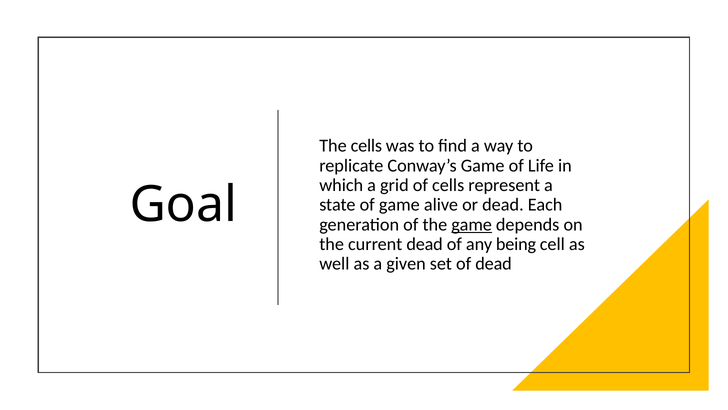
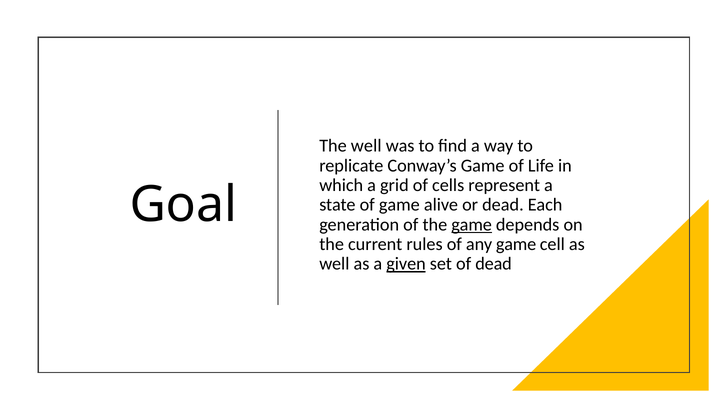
The cells: cells -> well (366, 146)
current dead: dead -> rules (424, 244)
any being: being -> game (516, 244)
given underline: none -> present (406, 264)
